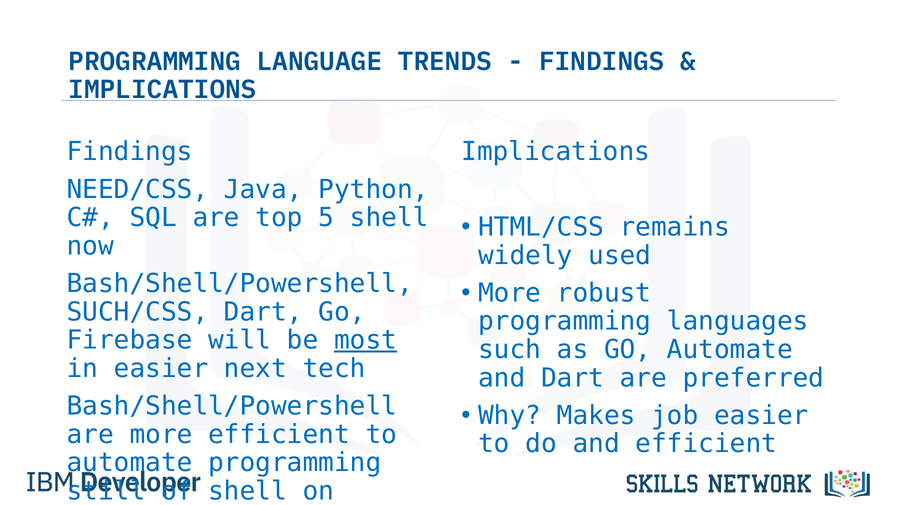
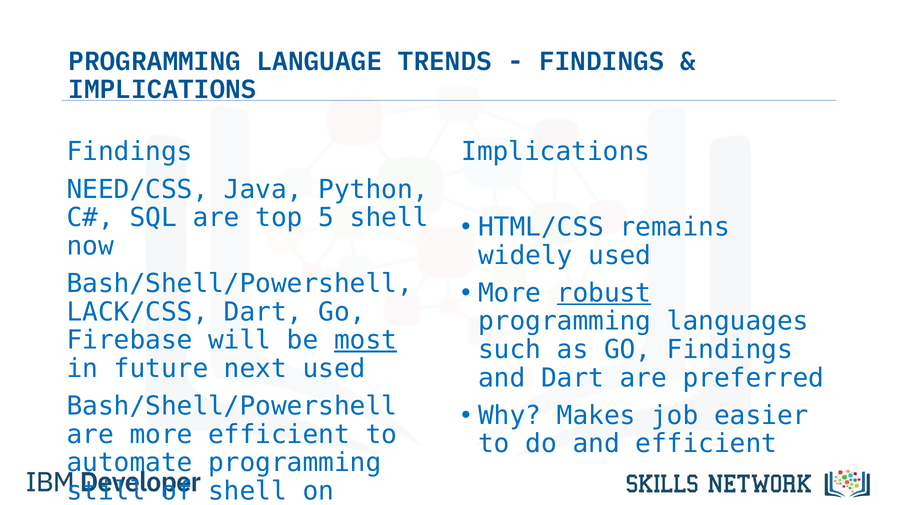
robust underline: none -> present (604, 293)
SUCH/CSS: SUCH/CSS -> LACK/CSS (138, 312)
GO Automate: Automate -> Findings (730, 350)
in easier: easier -> future (161, 369)
next tech: tech -> used (334, 369)
